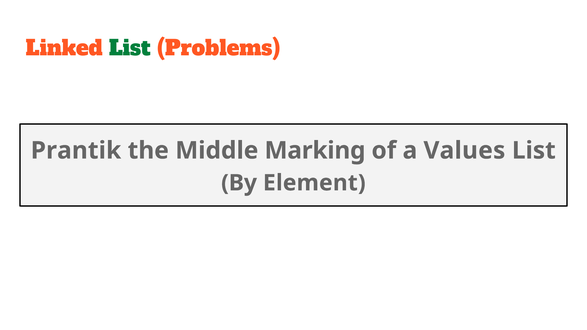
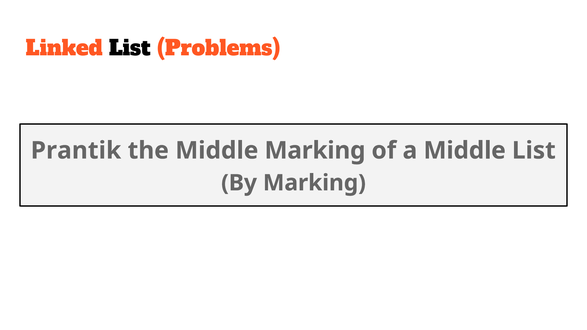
List colour: green -> black (130, 49)
a Values: Values -> Middle (465, 151)
By Element: Element -> Marking (314, 183)
